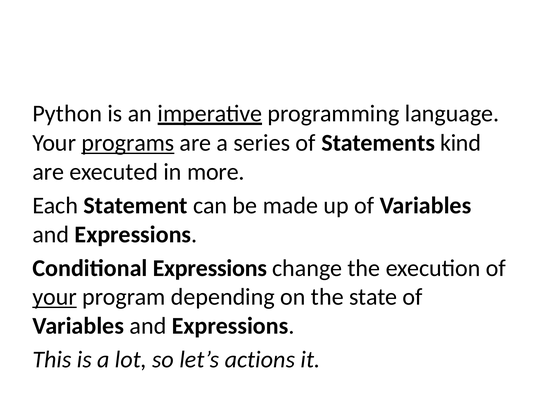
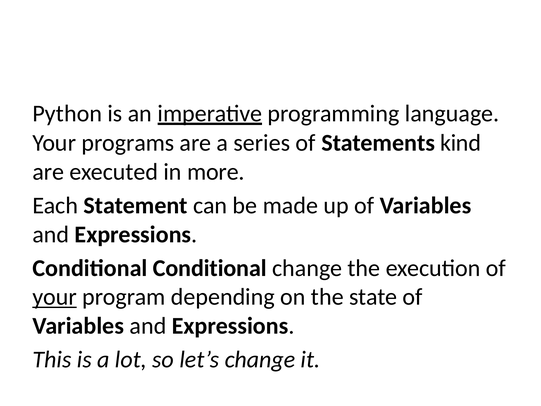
programs underline: present -> none (128, 143)
Conditional Expressions: Expressions -> Conditional (210, 268)
let’s actions: actions -> change (260, 359)
